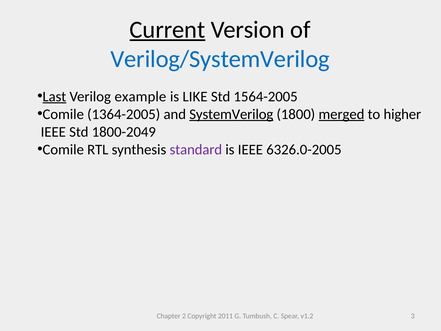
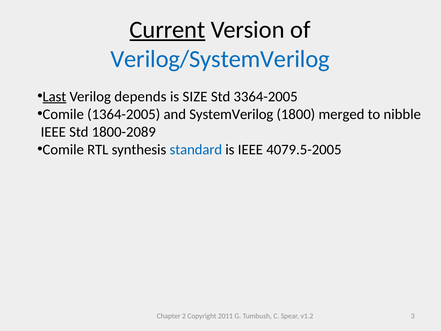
example: example -> depends (140, 97)
LIKE: LIKE -> SIZE (195, 97)
1564-2005: 1564-2005 -> 3364-2005 (266, 97)
SystemVerilog underline: present -> none (231, 114)
merged underline: present -> none (341, 114)
higher: higher -> nibble (402, 114)
1800-2049: 1800-2049 -> 1800-2089 (124, 132)
standard colour: purple -> blue (196, 149)
6326.0-2005: 6326.0-2005 -> 4079.5-2005 (304, 149)
